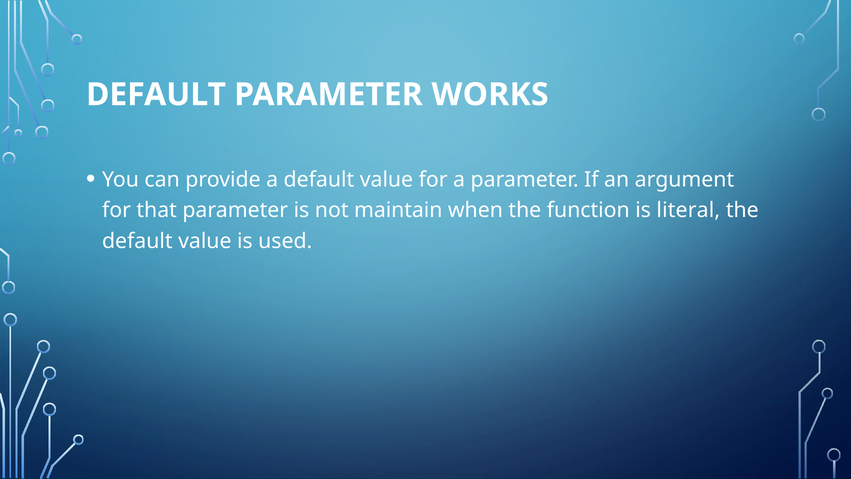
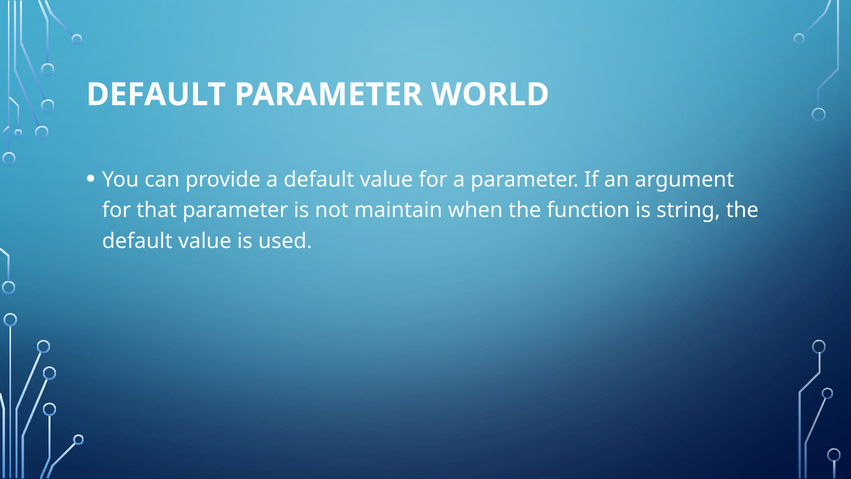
WORKS: WORKS -> WORLD (490, 95)
literal: literal -> string (688, 210)
